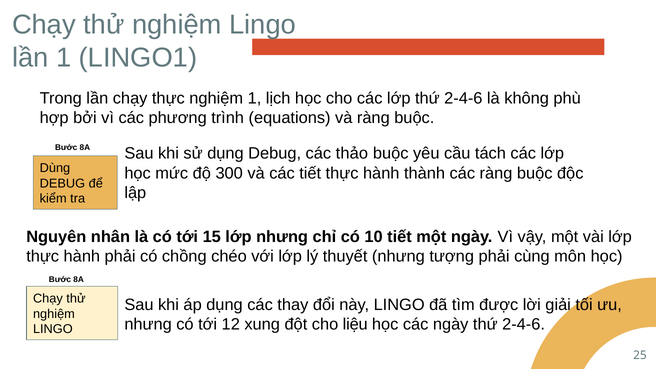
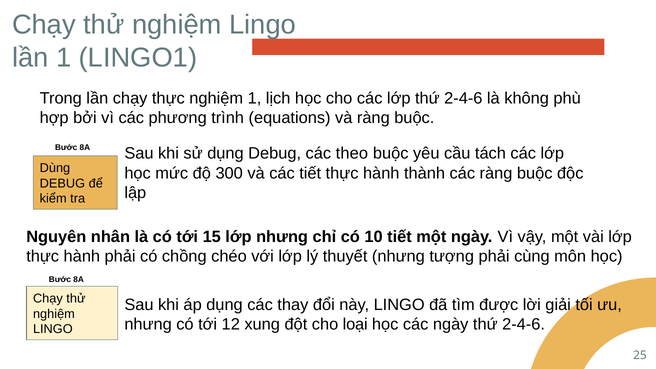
thảo: thảo -> theo (352, 154)
liệu: liệu -> loại (355, 324)
